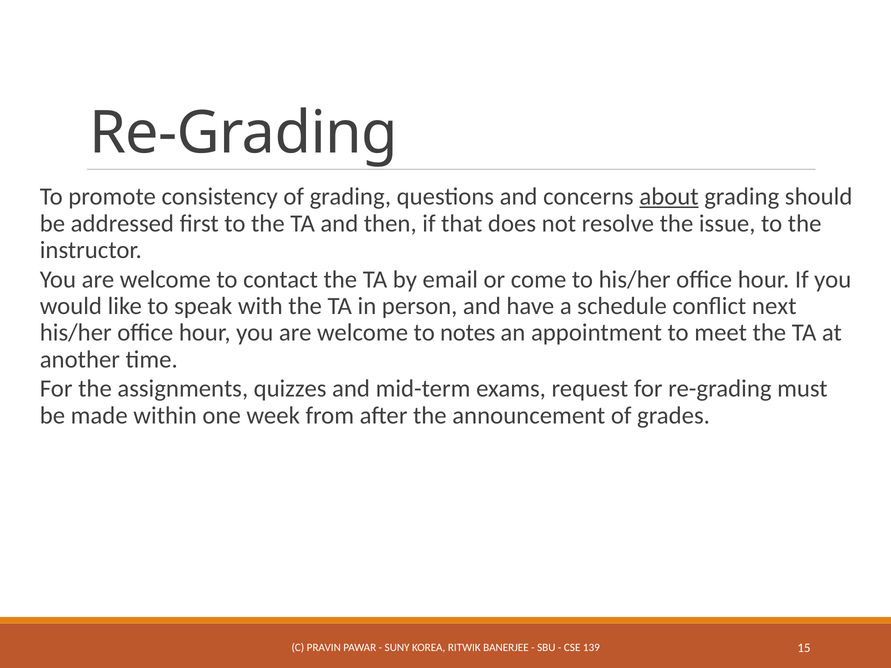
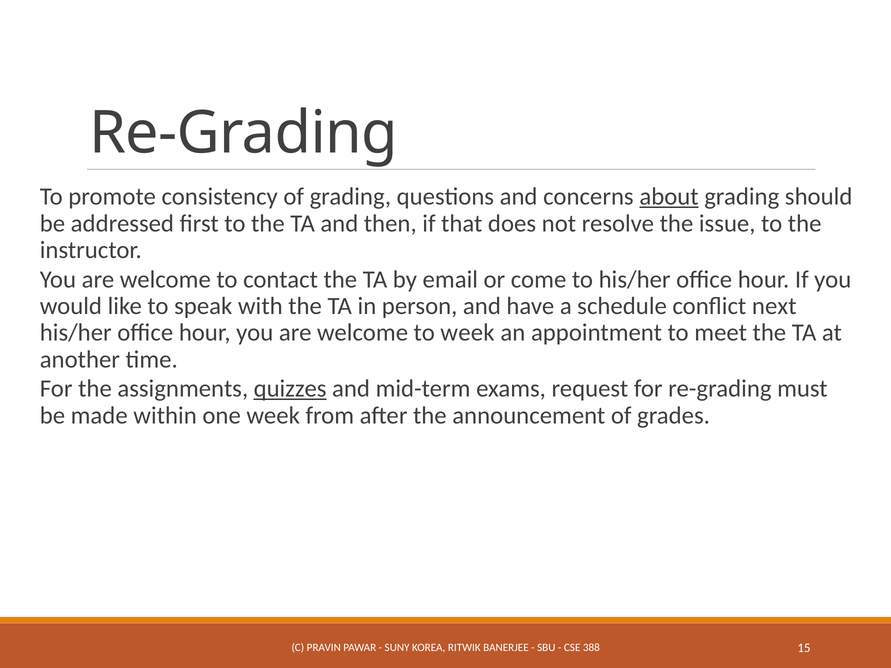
to notes: notes -> week (467, 333)
quizzes underline: none -> present (290, 389)
139: 139 -> 388 (591, 648)
